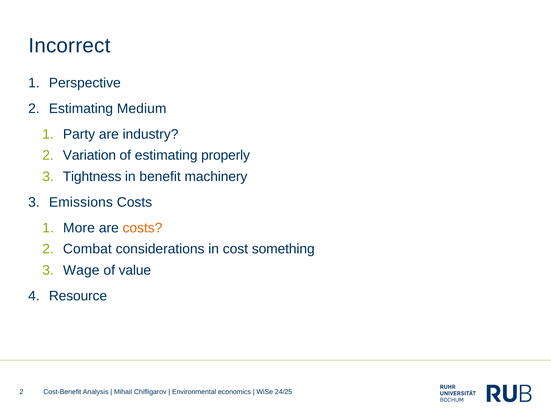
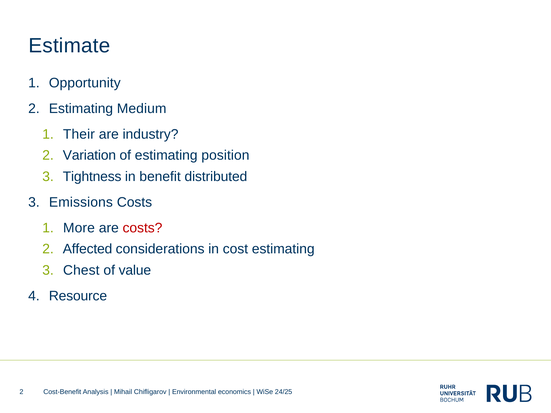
Incorrect: Incorrect -> Estimate (69, 46)
Perspective: Perspective -> Opportunity (85, 83)
Party: Party -> Their (79, 134)
properly: properly -> position (225, 156)
machinery: machinery -> distributed (216, 177)
costs colour: orange -> red (142, 228)
Combat: Combat -> Affected (88, 249)
cost something: something -> estimating (283, 249)
Wage: Wage -> Chest (81, 270)
